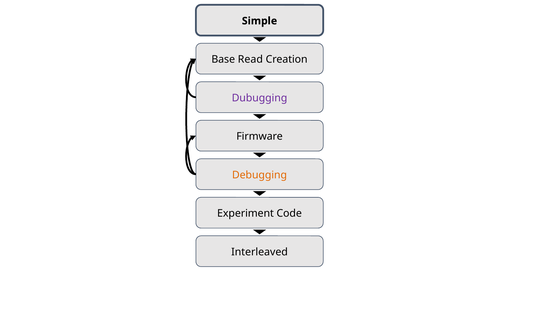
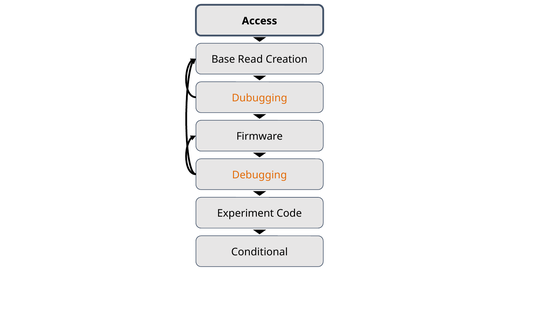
Simple: Simple -> Access (259, 21)
Dubugging colour: purple -> orange (260, 98)
Interleaved: Interleaved -> Conditional (260, 251)
